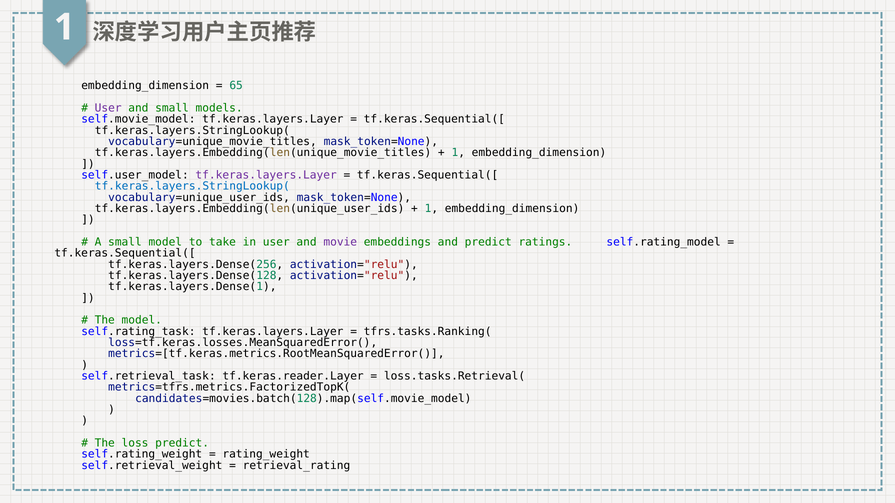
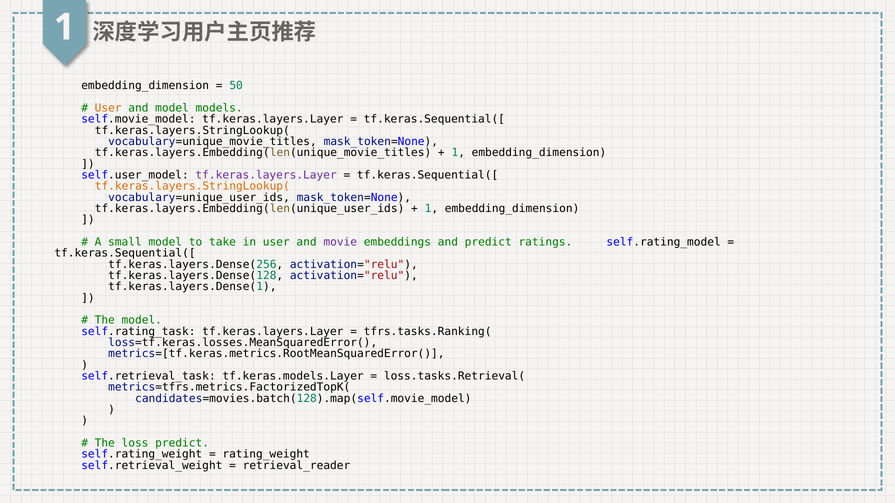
65: 65 -> 50 (236, 86)
User colour: purple -> orange (108, 108)
and small: small -> model (172, 108)
tf.keras.layers.StringLookup( colour: blue -> orange (192, 186)
tf.keras.reader.Layer: tf.keras.reader.Layer -> tf.keras.models.Layer (293, 376)
retrieval_rating: retrieval_rating -> retrieval_reader (296, 466)
